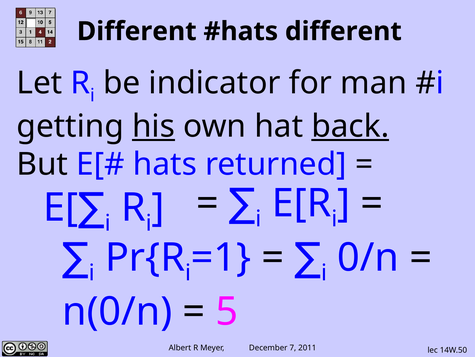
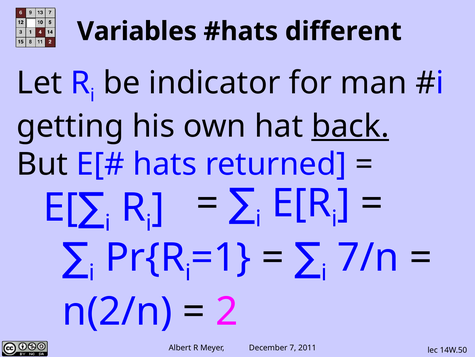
Different: Different -> Variables (137, 31)
his underline: present -> none (154, 126)
0/n: 0/n -> 7/n (368, 257)
n(0/n: n(0/n -> n(2/n (117, 311)
5: 5 -> 2 (227, 311)
